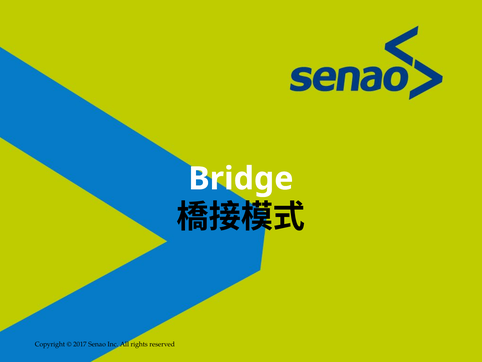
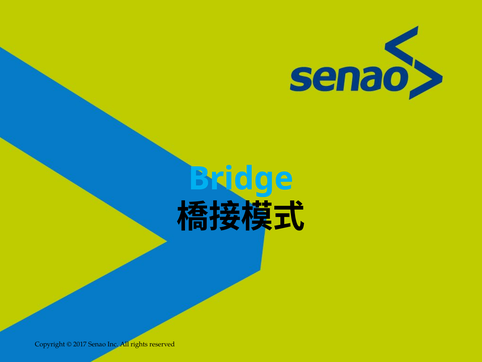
Bridge colour: white -> light blue (241, 178)
